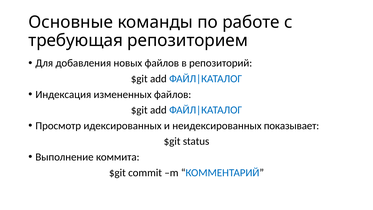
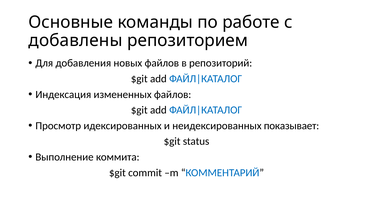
требующая: требующая -> добавлены (76, 41)
